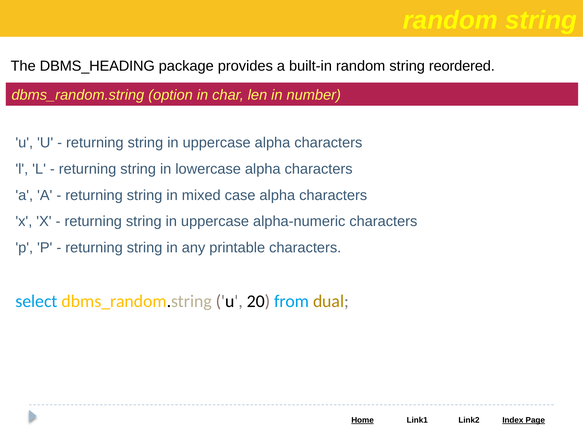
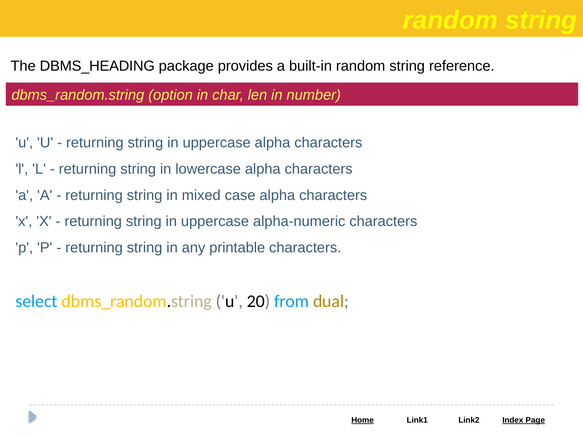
reordered: reordered -> reference (462, 66)
